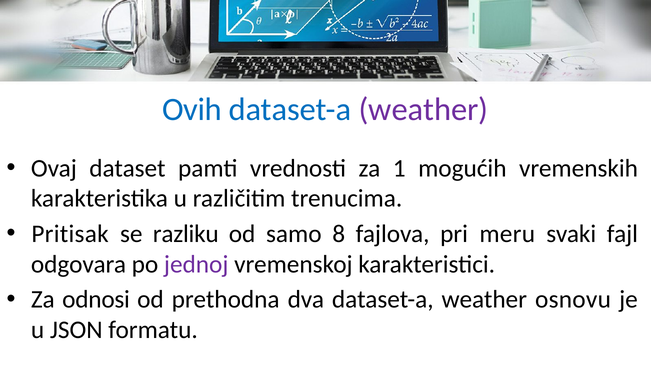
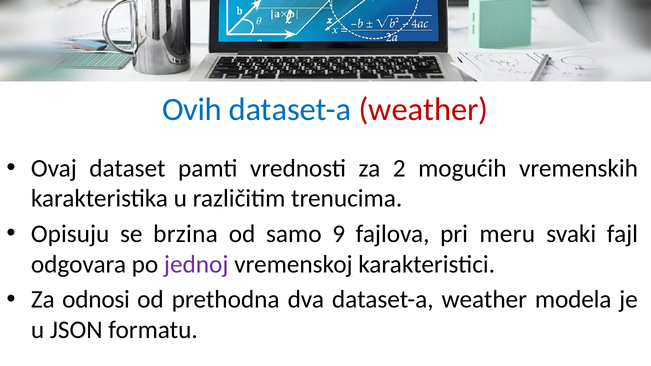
weather colour: purple -> red (423, 110)
1: 1 -> 2 (399, 168)
Pritisak: Pritisak -> Opisuju (70, 234)
razliku: razliku -> brzina (186, 234)
8: 8 -> 9 (339, 234)
osnovu: osnovu -> modela (573, 300)
